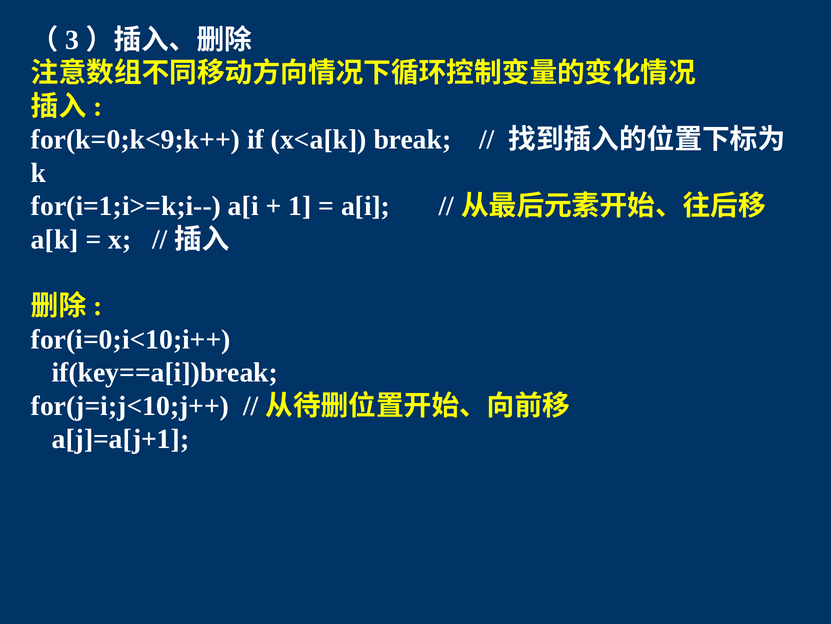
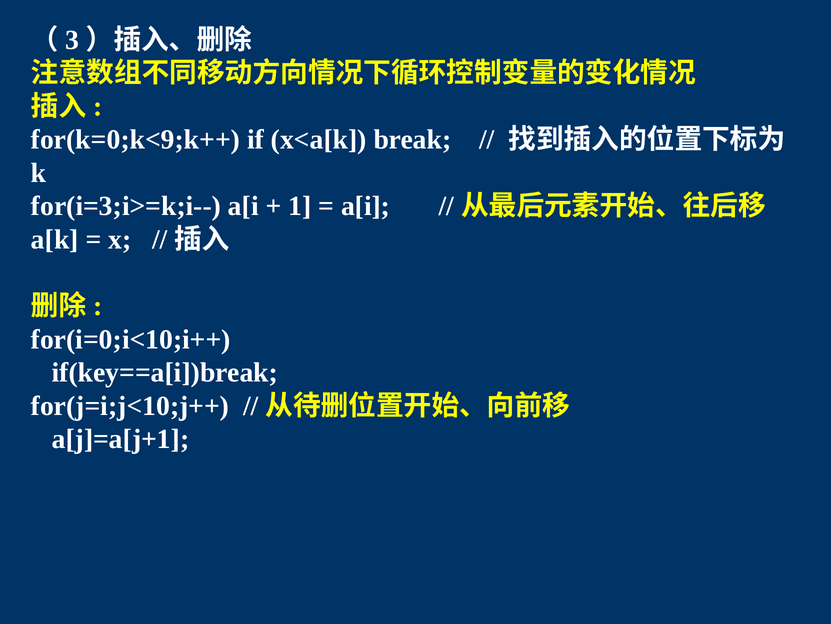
for(i=1;i>=k;i--: for(i=1;i>=k;i-- -> for(i=3;i>=k;i-- (126, 206)
